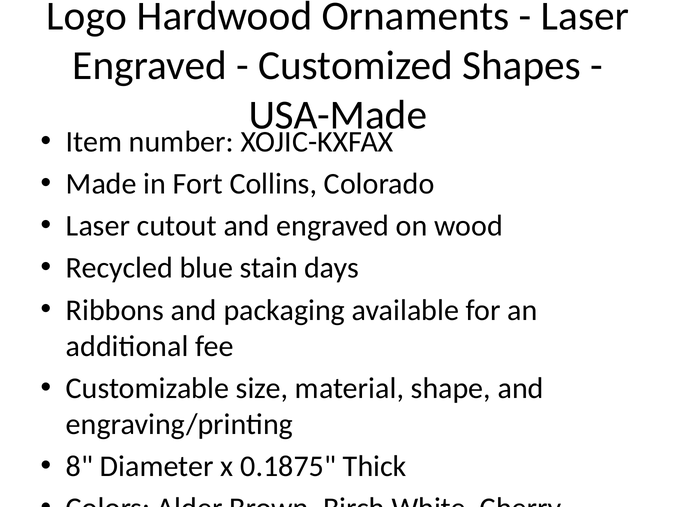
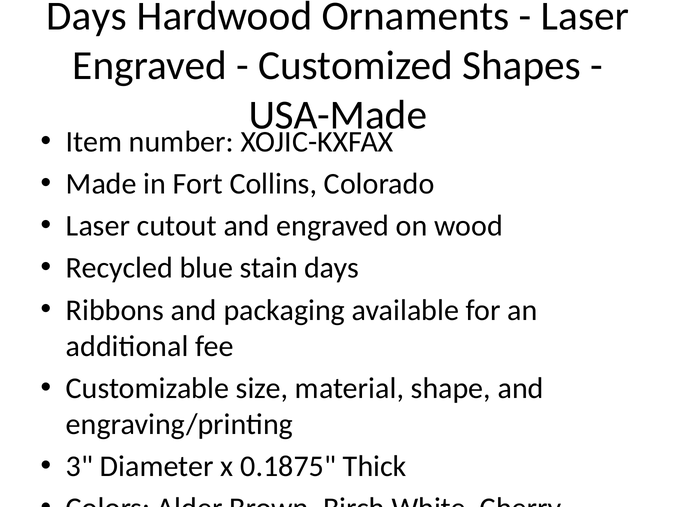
Logo: Logo -> Days (87, 16)
8: 8 -> 3 (80, 466)
